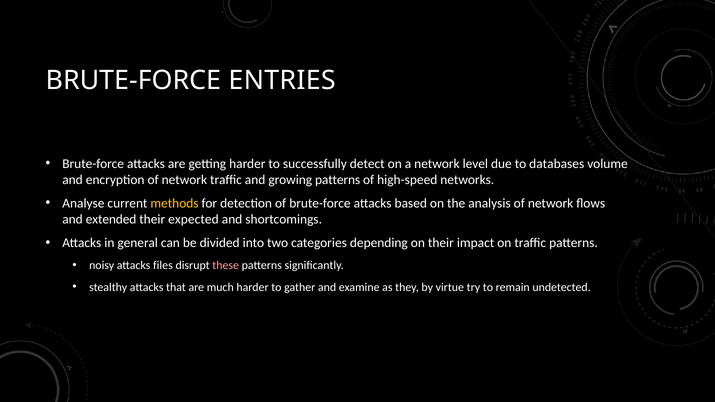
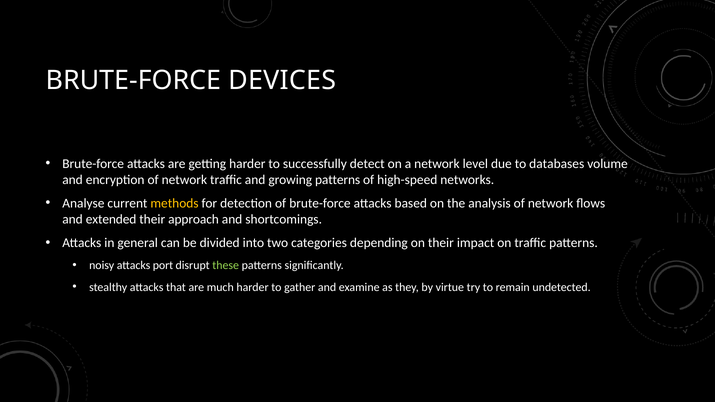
ENTRIES: ENTRIES -> DEVICES (282, 80)
expected: expected -> approach (194, 219)
files: files -> port (163, 266)
these colour: pink -> light green (226, 266)
